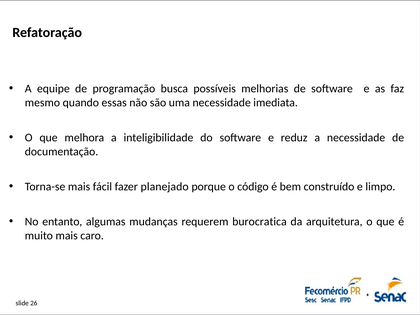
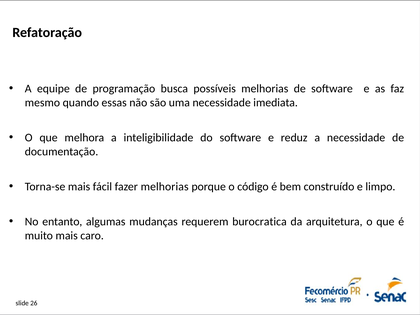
fazer planejado: planejado -> melhorias (165, 187)
